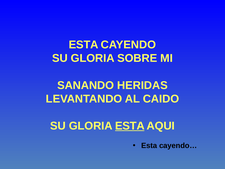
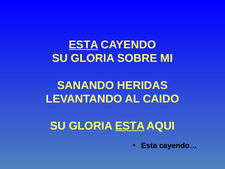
ESTA underline: none -> present (84, 45)
